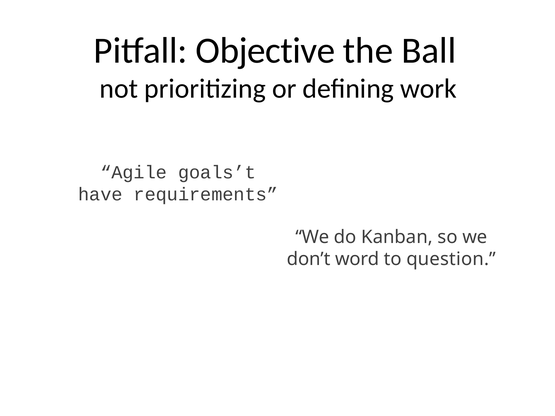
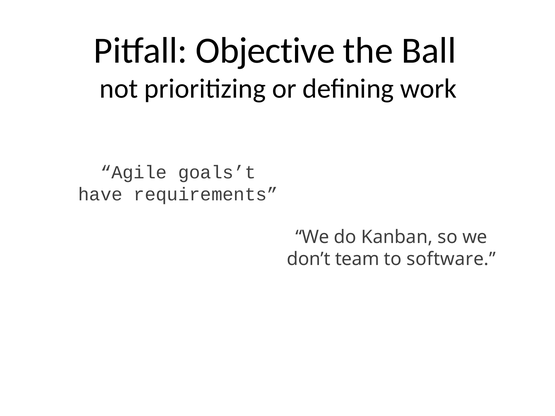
word: word -> team (357, 259)
question: question -> software (451, 259)
